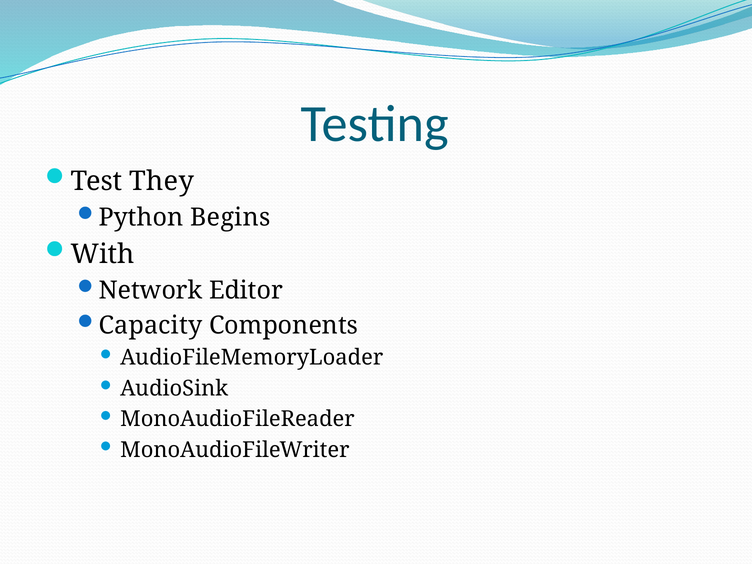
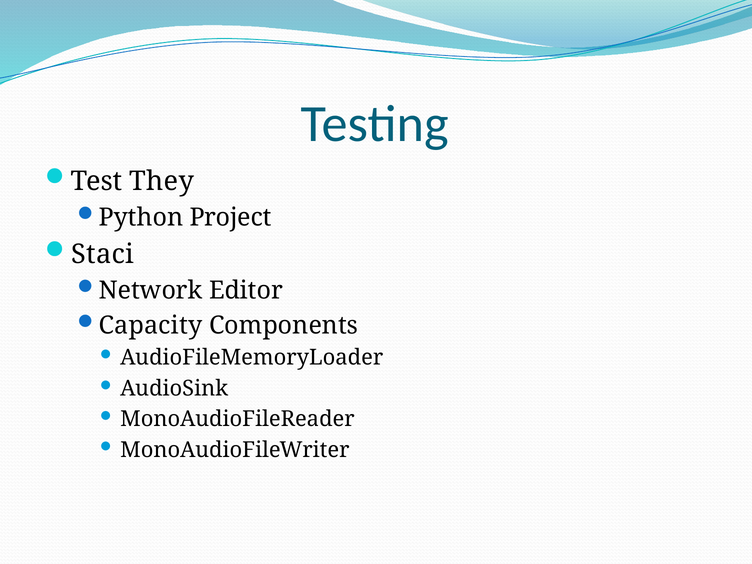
Begins: Begins -> Project (231, 217)
With: With -> Staci (103, 254)
